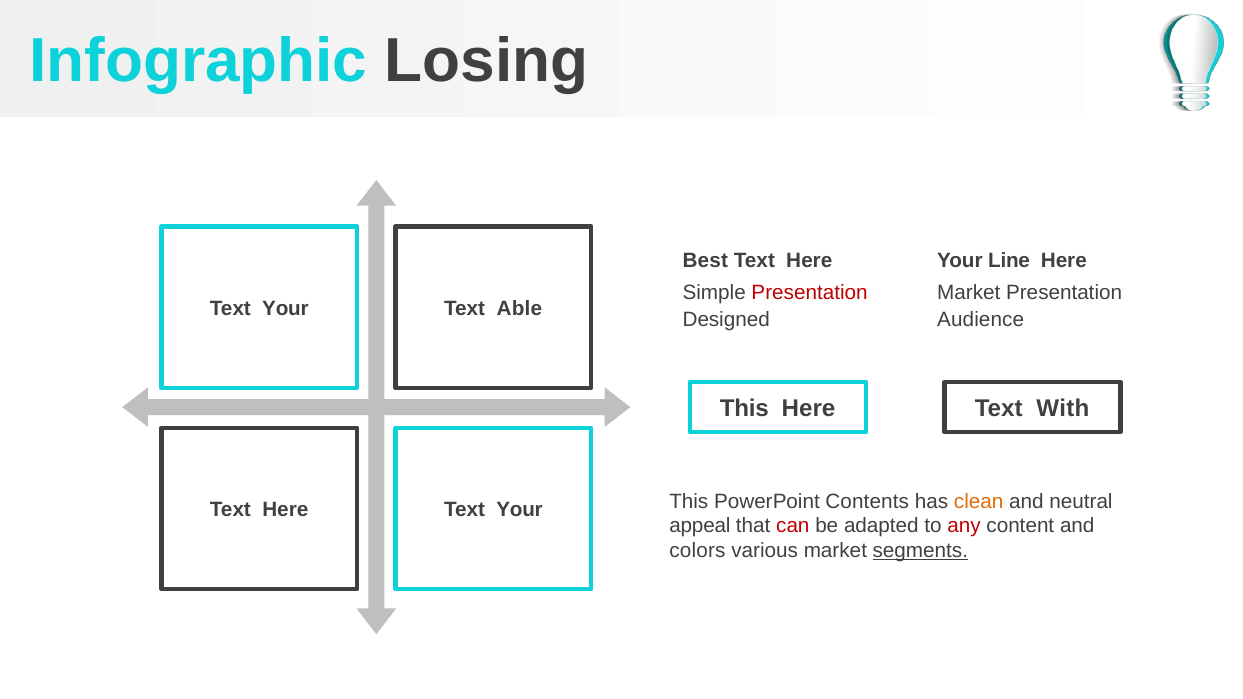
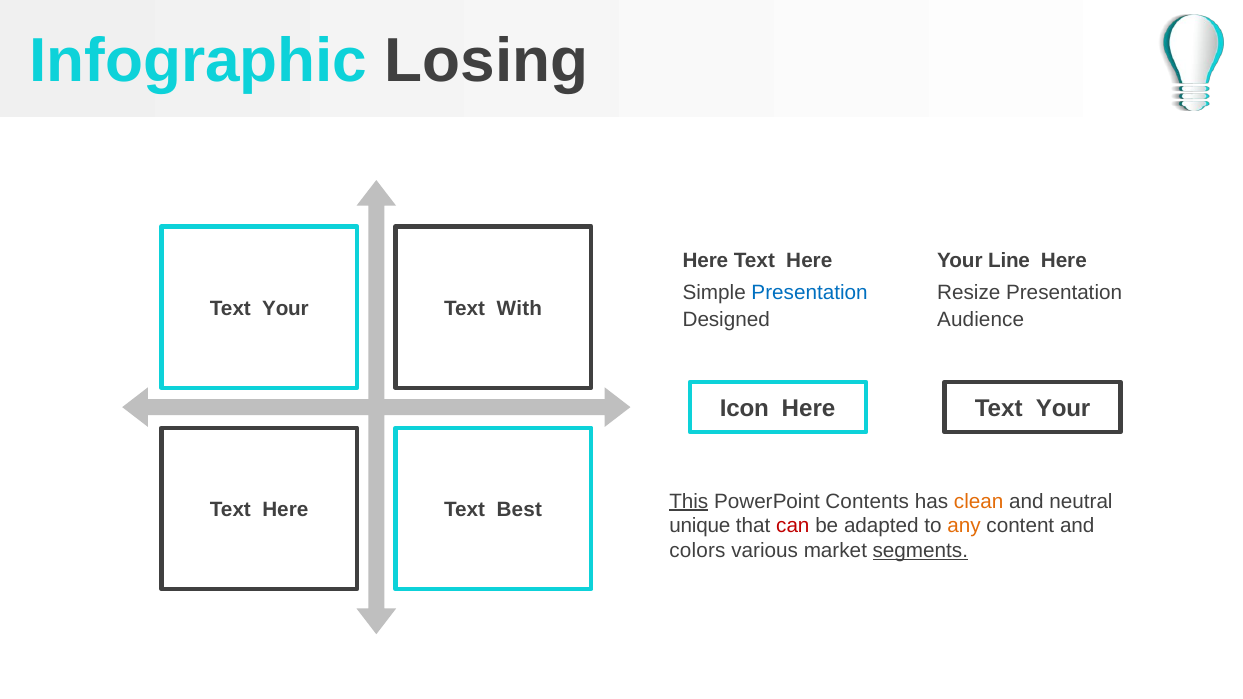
Best: Best -> Here (705, 261)
Presentation colour: red -> blue (810, 292)
Market: Market -> Resize (969, 292)
Able: Able -> With (519, 308)
This: This -> Icon (744, 409)
Here Text With: With -> Your (1063, 409)
This underline: none -> present (689, 501)
Your: Your -> Best (519, 510)
appeal: appeal -> unique (700, 526)
any colour: red -> orange (964, 526)
